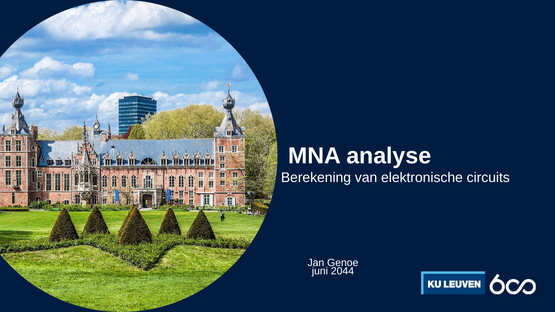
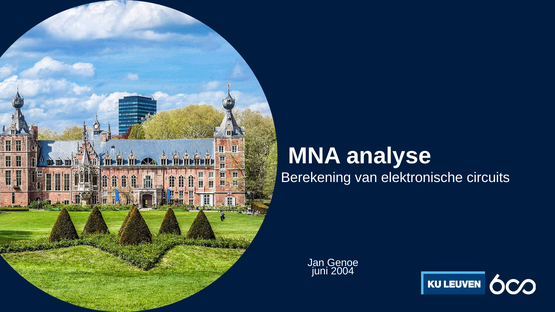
2044: 2044 -> 2004 (342, 271)
